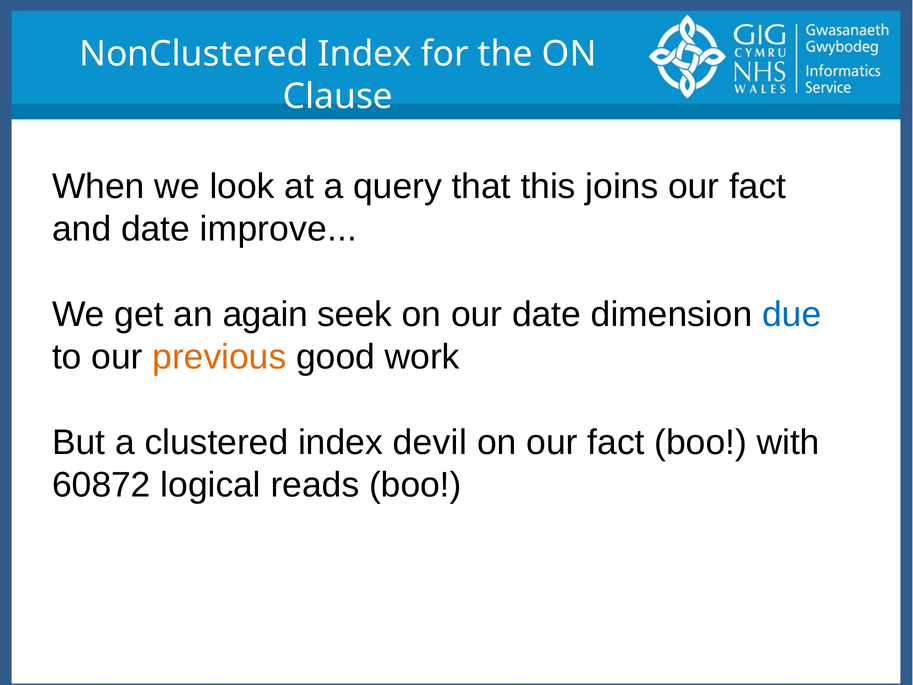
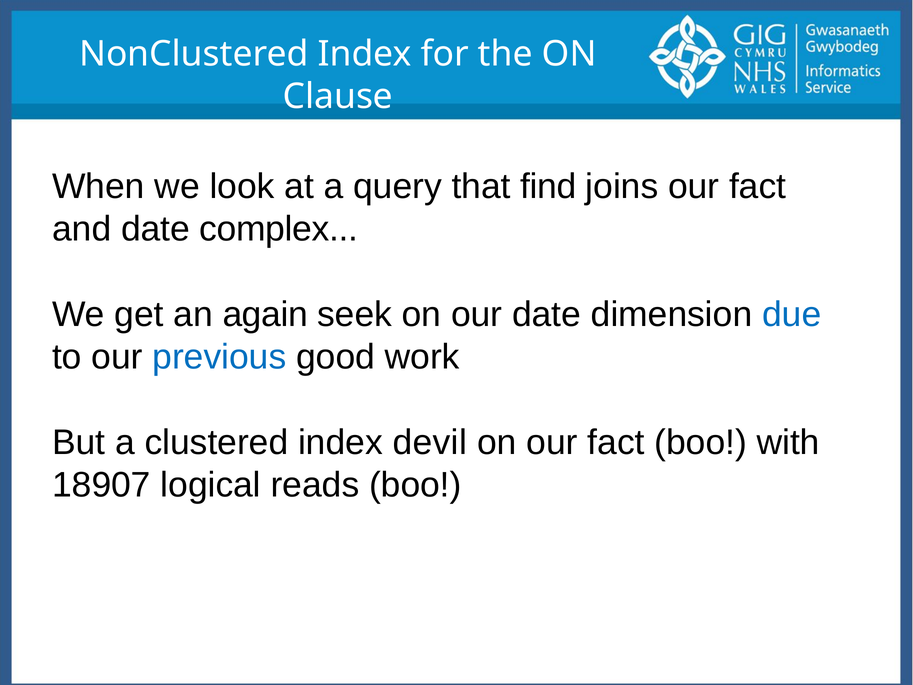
this: this -> find (548, 186)
improve: improve -> complex (279, 229)
previous colour: orange -> blue (219, 357)
60872: 60872 -> 18907 (101, 485)
